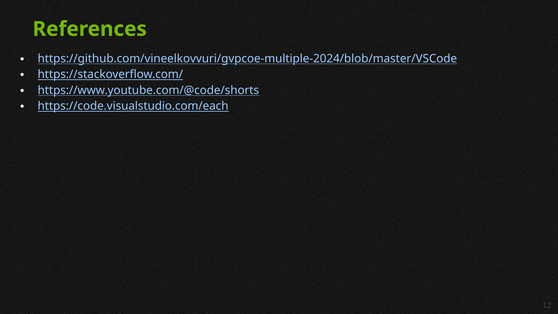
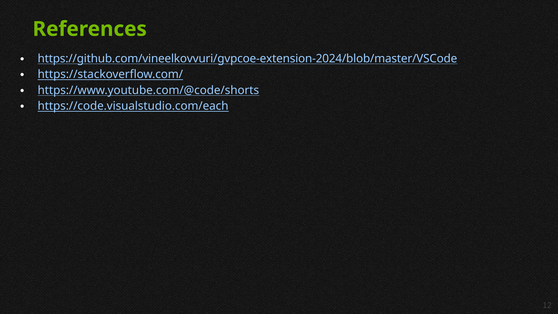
https://github.com/vineelkovvuri/gvpcoe-multiple-2024/blob/master/VSCode: https://github.com/vineelkovvuri/gvpcoe-multiple-2024/blob/master/VSCode -> https://github.com/vineelkovvuri/gvpcoe-extension-2024/blob/master/VSCode (247, 59)
